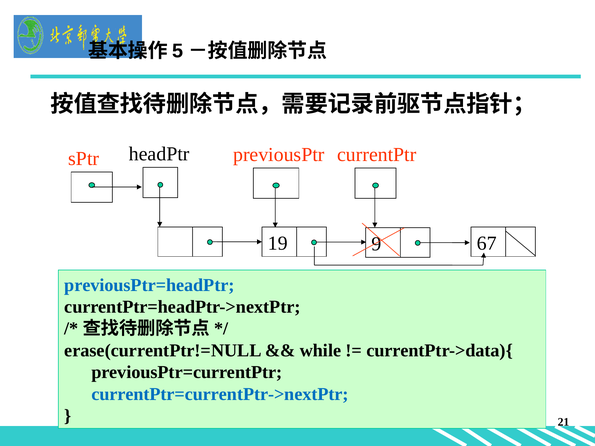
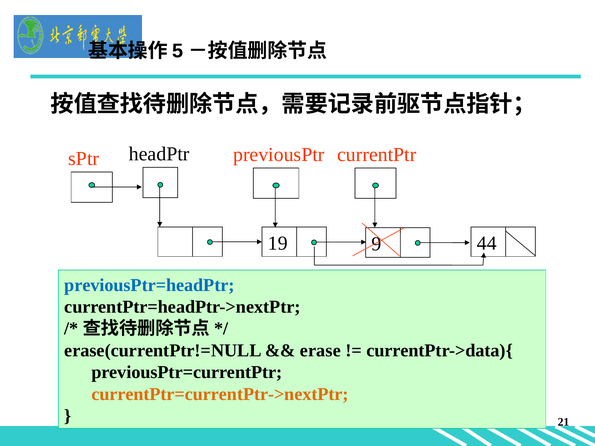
67: 67 -> 44 (487, 243)
while: while -> erase (320, 351)
currentPtr=currentPtr->nextPtr colour: blue -> orange (220, 394)
